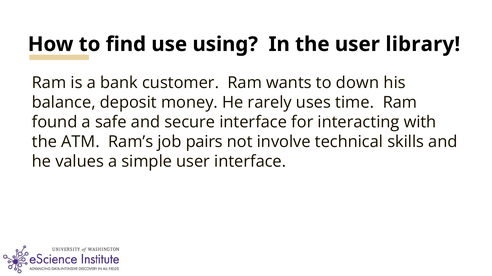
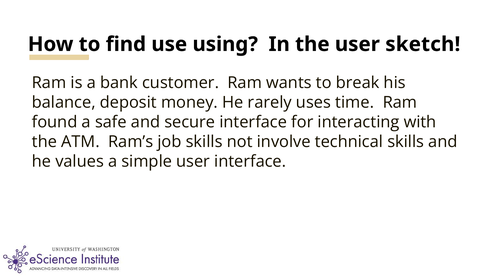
library: library -> sketch (423, 44)
down: down -> break (358, 83)
job pairs: pairs -> skills (204, 142)
